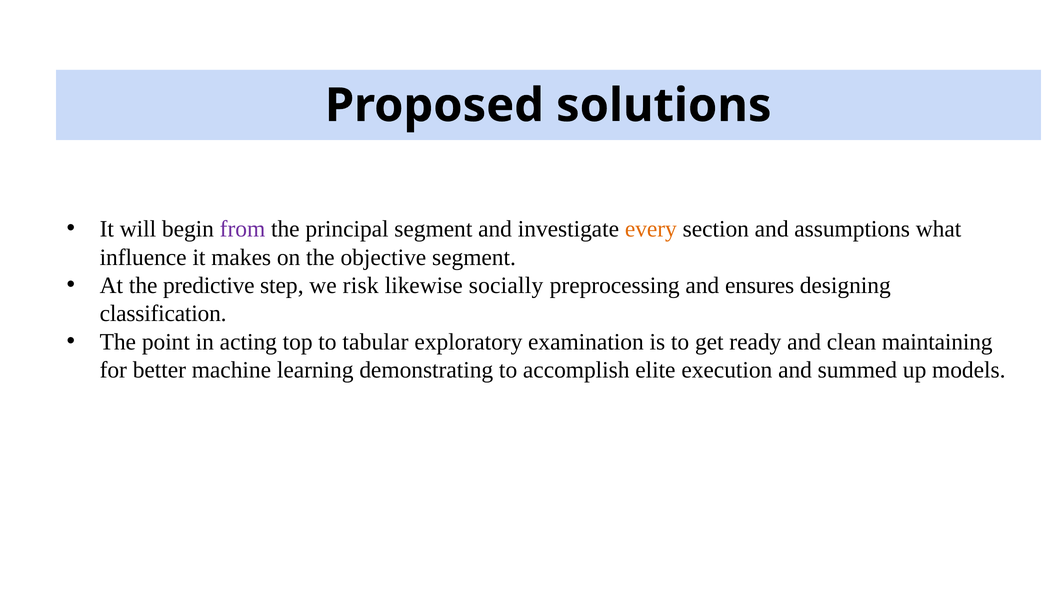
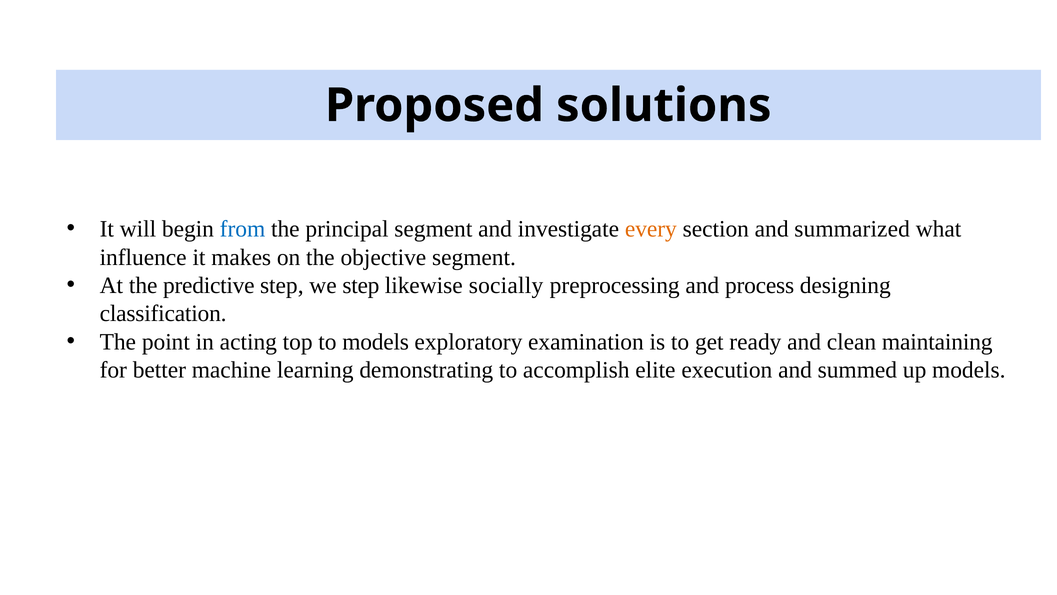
from colour: purple -> blue (243, 229)
assumptions: assumptions -> summarized (852, 229)
we risk: risk -> step (361, 285)
ensures: ensures -> process (760, 285)
to tabular: tabular -> models (376, 342)
